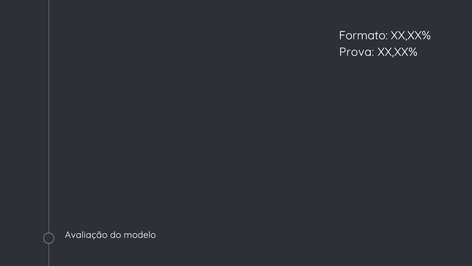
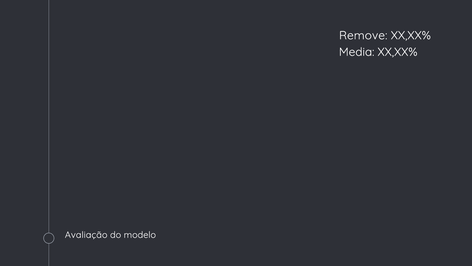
Formato: Formato -> Remove (363, 35)
Prova: Prova -> Media (357, 52)
